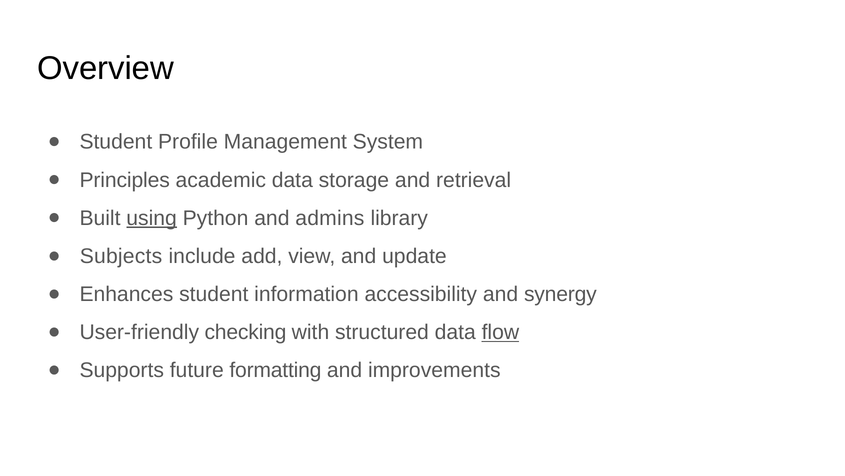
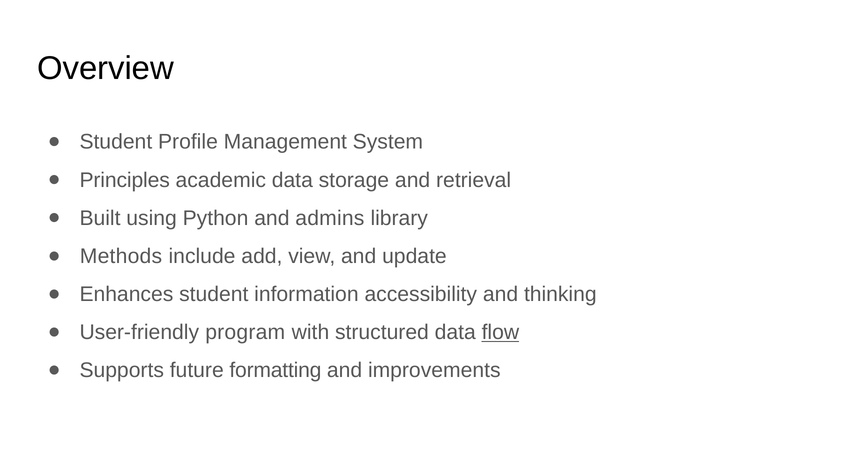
using underline: present -> none (152, 218)
Subjects: Subjects -> Methods (121, 256)
synergy: synergy -> thinking (560, 294)
checking: checking -> program (245, 332)
